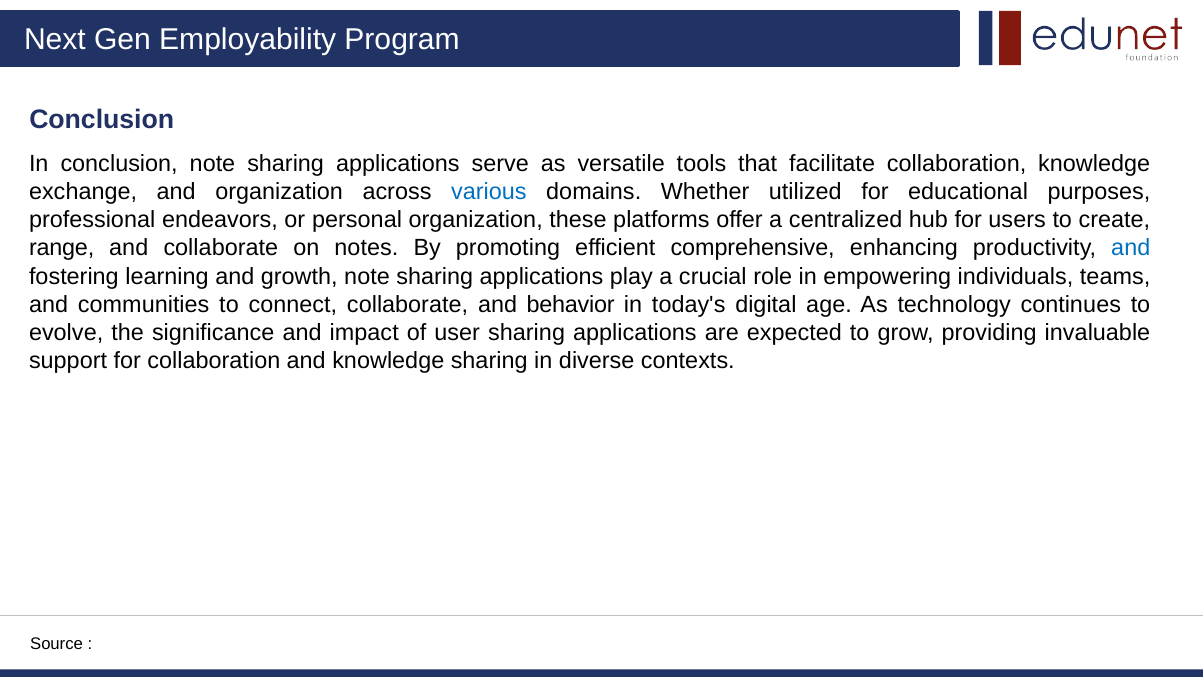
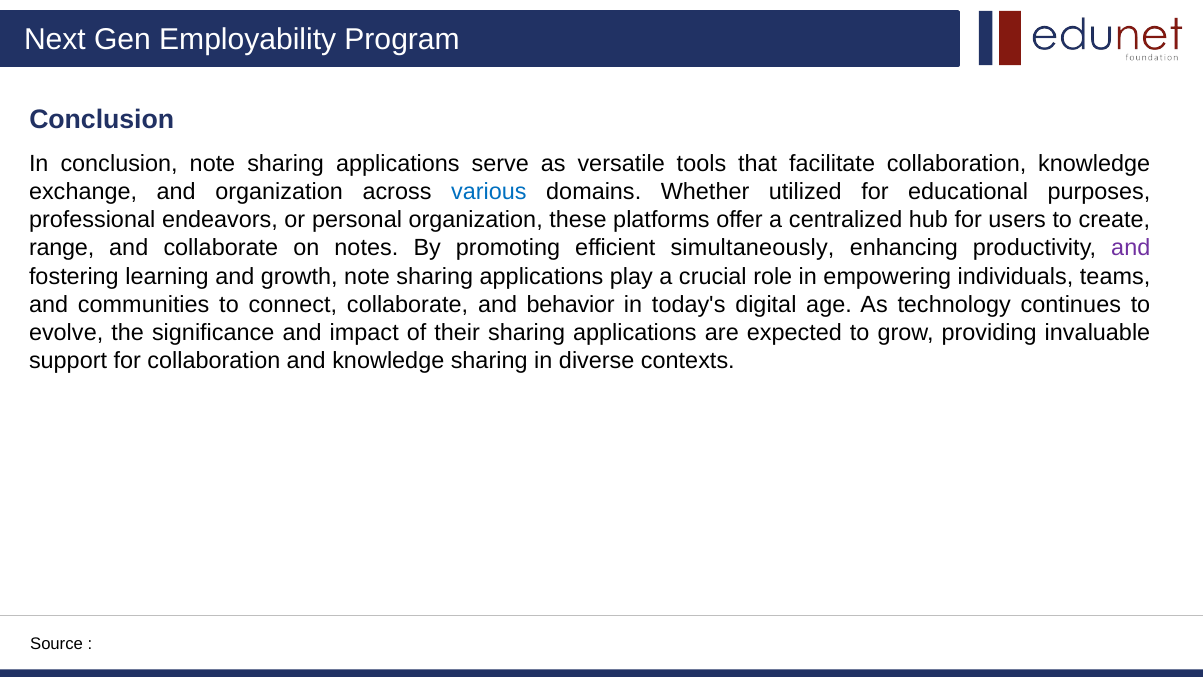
comprehensive: comprehensive -> simultaneously (752, 248)
and colour: blue -> purple (1131, 248)
user: user -> their (457, 332)
